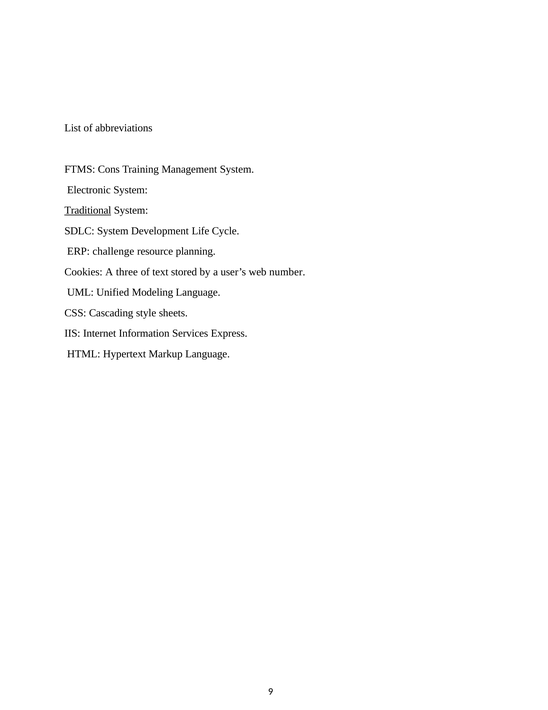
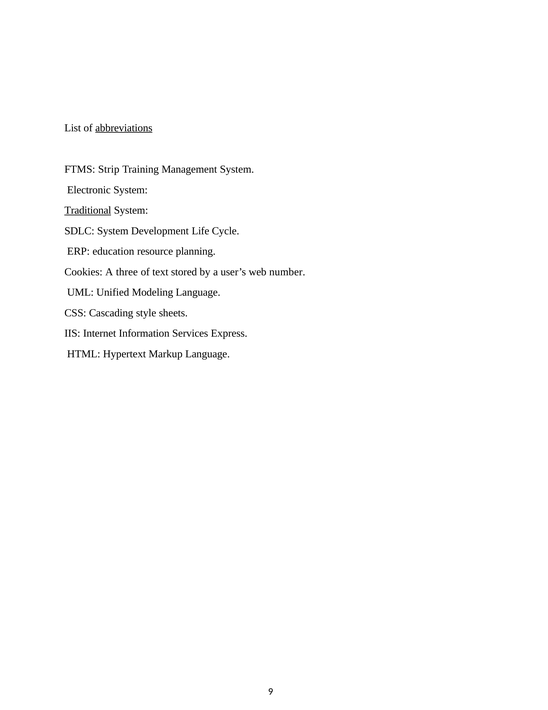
abbreviations underline: none -> present (124, 128)
Cons: Cons -> Strip (109, 169)
challenge: challenge -> education (113, 251)
